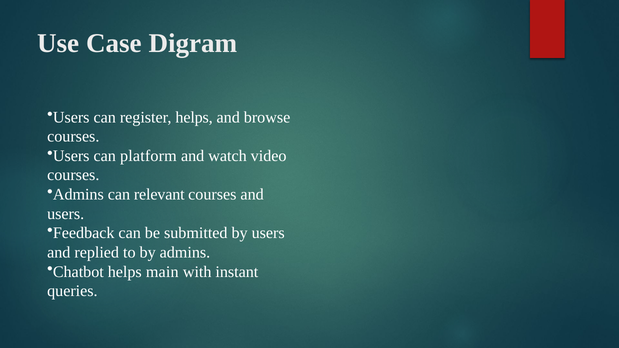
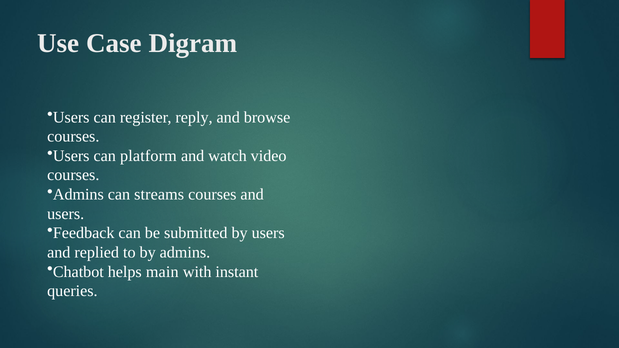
register helps: helps -> reply (194, 117)
relevant: relevant -> streams (159, 195)
